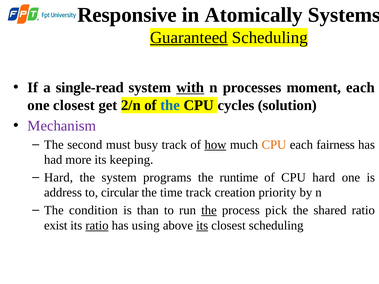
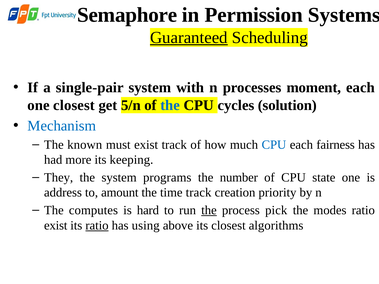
Responsive: Responsive -> Semaphore (127, 15)
Atomically: Atomically -> Permission (254, 15)
single-read: single-read -> single-pair (90, 88)
with underline: present -> none (190, 88)
2/n: 2/n -> 5/n (131, 105)
Mechanism colour: purple -> blue (62, 126)
second: second -> known (85, 145)
must busy: busy -> exist (146, 145)
how underline: present -> none (215, 145)
CPU colour: orange -> blue (274, 145)
Hard: Hard -> They (59, 178)
runtime: runtime -> number (239, 178)
CPU hard: hard -> state (324, 178)
circular: circular -> amount (120, 193)
condition: condition -> computes (93, 210)
than: than -> hard (148, 210)
shared: shared -> modes (330, 210)
its underline: present -> none (202, 226)
closest scheduling: scheduling -> algorithms (276, 226)
